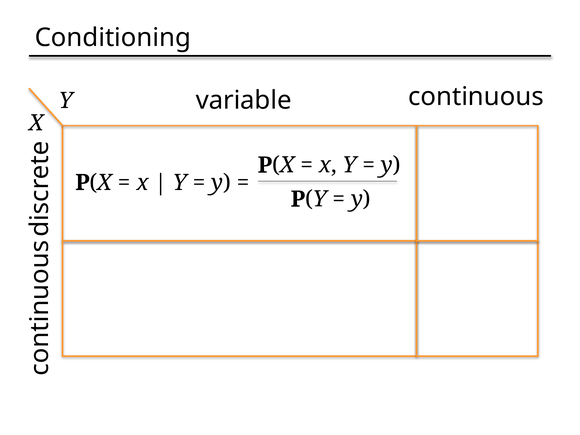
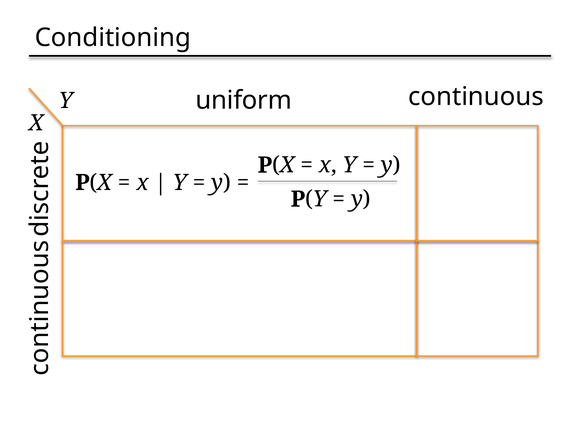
variable: variable -> uniform (244, 100)
